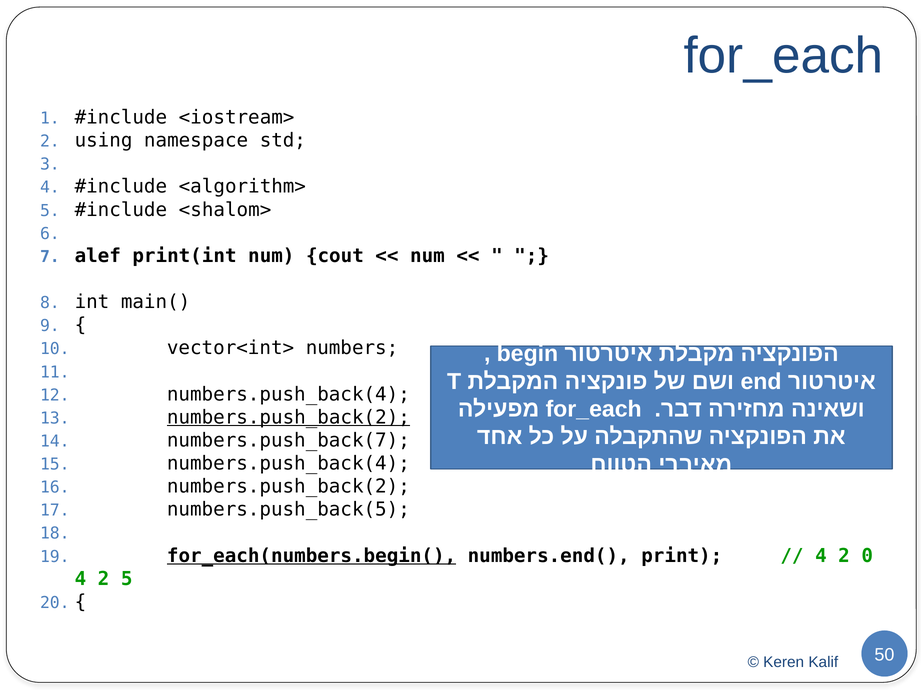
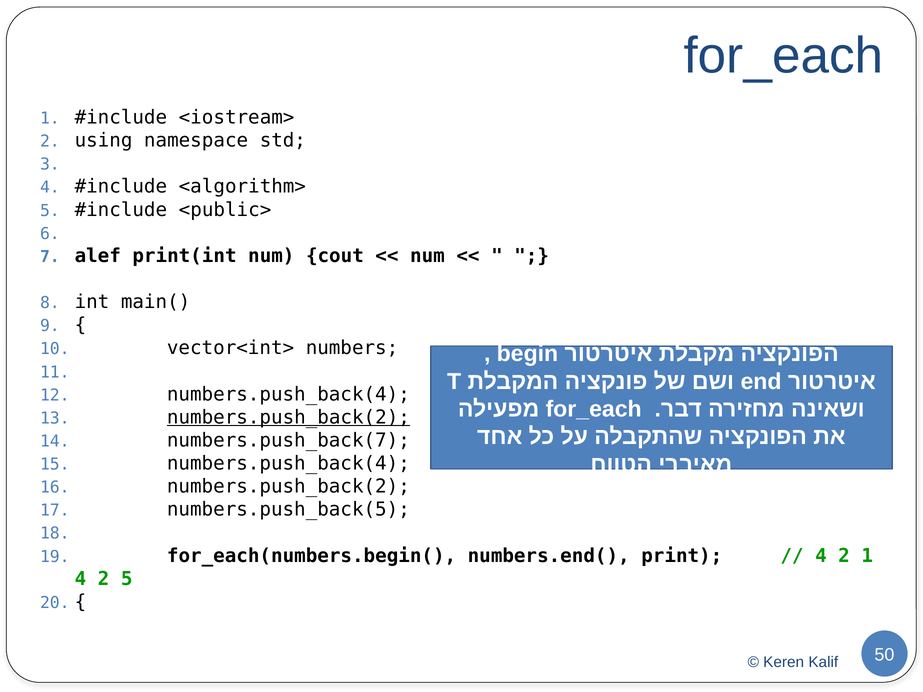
<shalom>: <shalom> -> <public> (225, 210)
for_each(numbers.begin( underline: present -> none (312, 556)
2 0: 0 -> 1 (867, 556)
